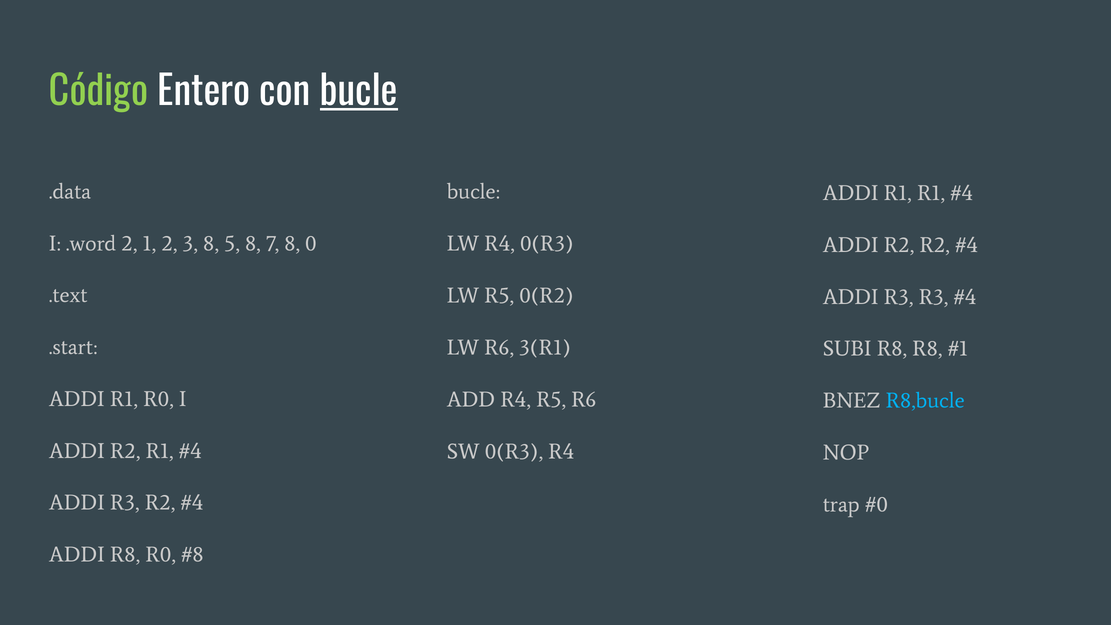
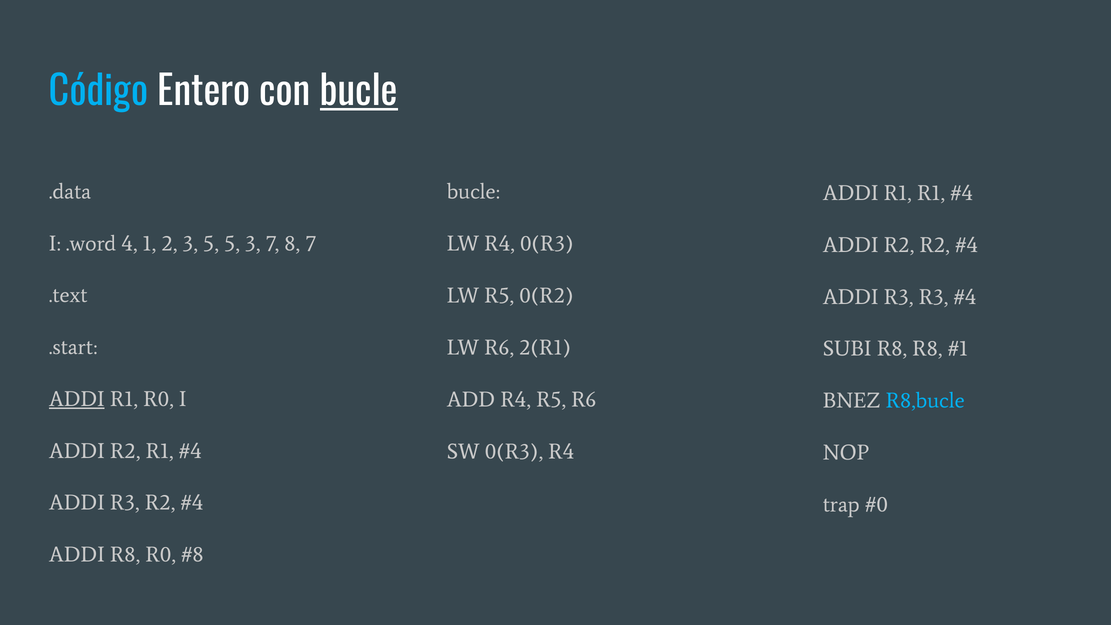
Código colour: light green -> light blue (99, 92)
.word 2: 2 -> 4 (129, 243)
3 8: 8 -> 5 (211, 243)
5 8: 8 -> 3 (253, 243)
8 0: 0 -> 7 (311, 243)
3(R1: 3(R1 -> 2(R1 (545, 348)
ADDI underline: none -> present (77, 399)
